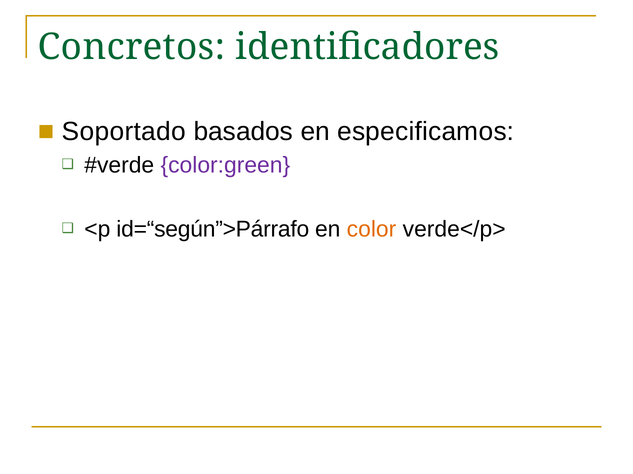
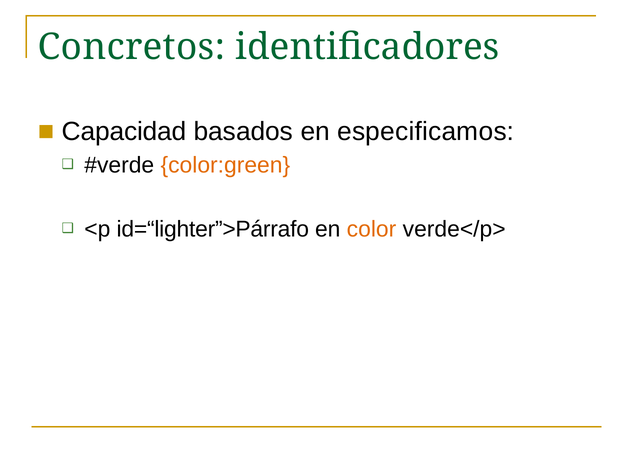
Soportado: Soportado -> Capacidad (124, 132)
color:green colour: purple -> orange (225, 165)
id=“según”>Párrafo: id=“según”>Párrafo -> id=“lighter”>Párrafo (213, 229)
